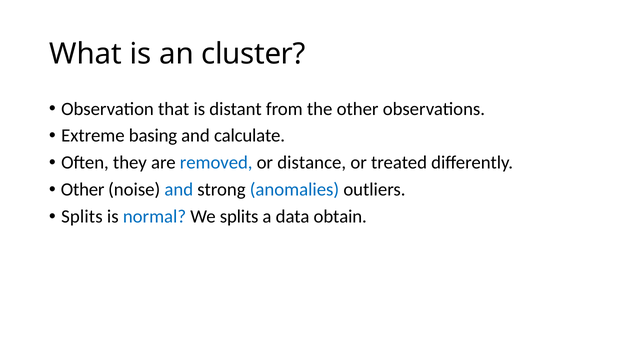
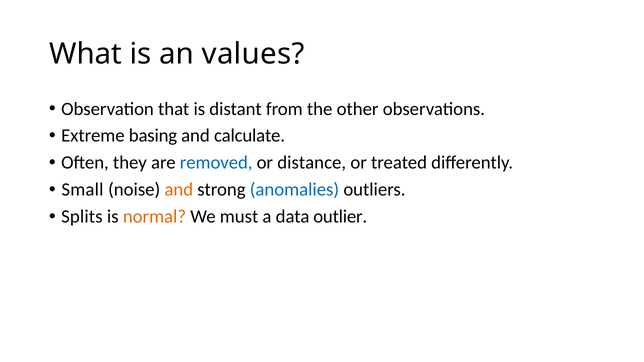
cluster: cluster -> values (253, 54)
Other: Other -> Small (82, 190)
and colour: blue -> orange (179, 190)
normal colour: blue -> orange (154, 217)
We splits: splits -> must (239, 217)
obtain: obtain -> outlier (340, 217)
